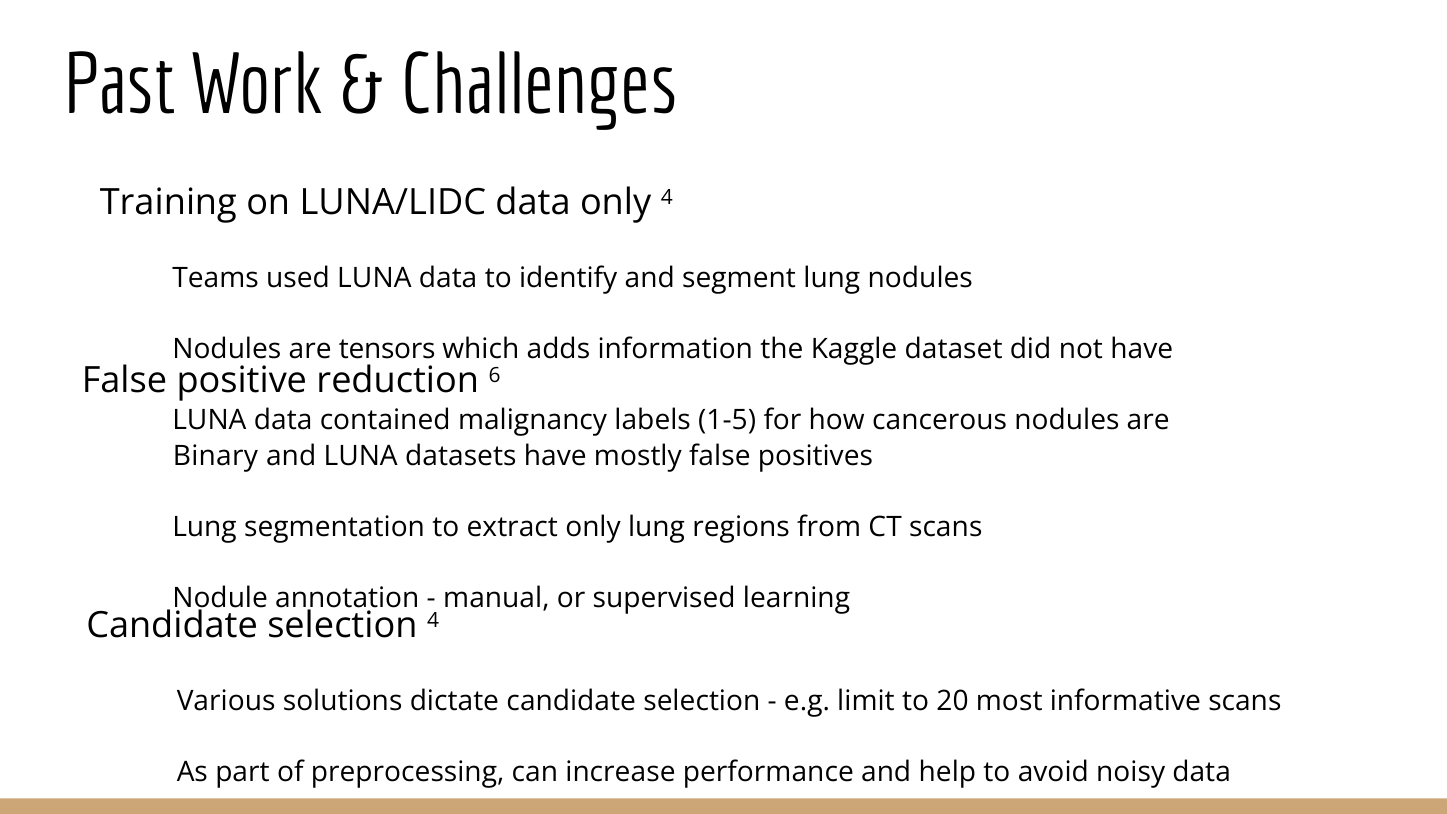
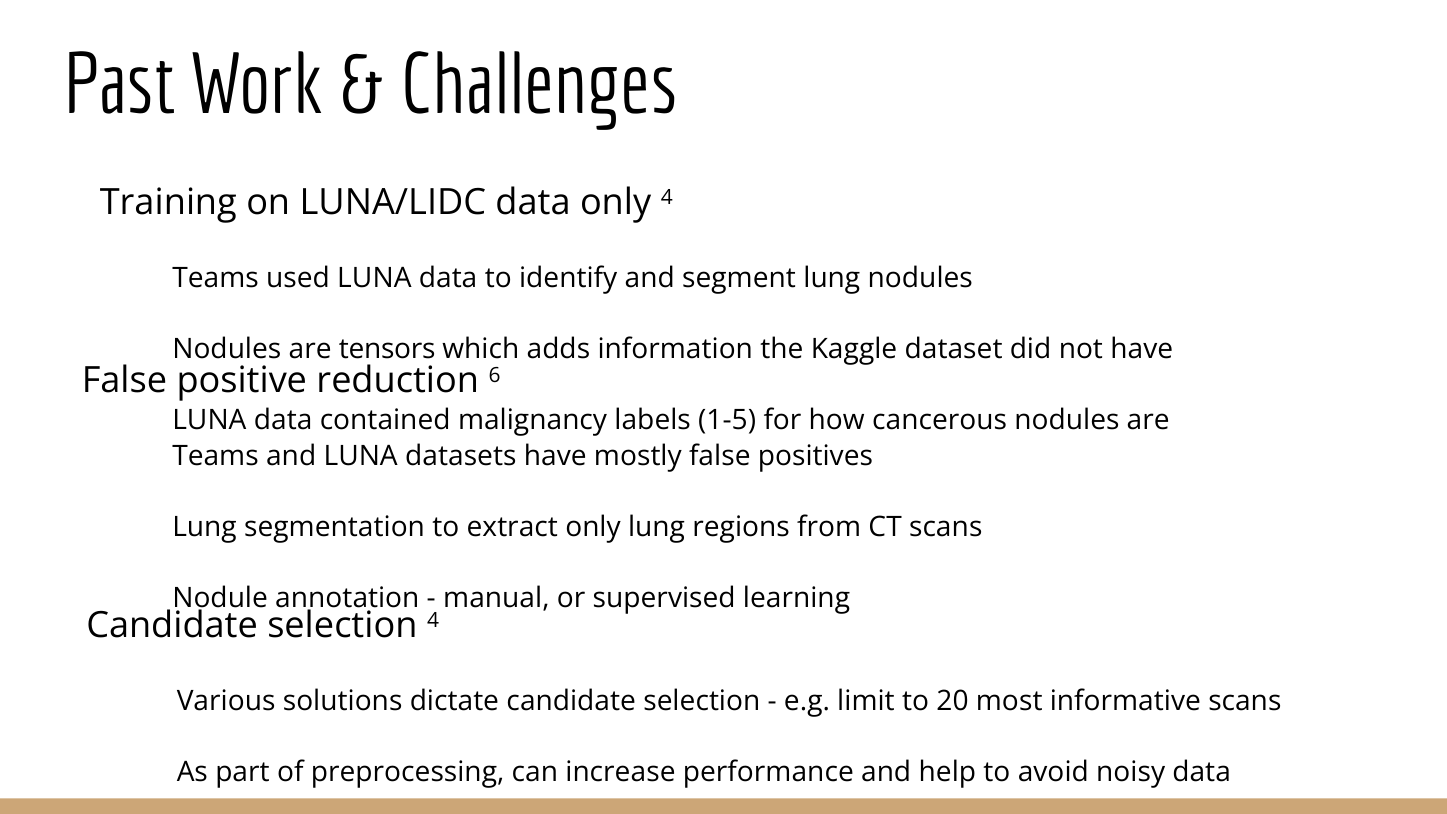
Binary: Binary -> Teams (216, 456)
